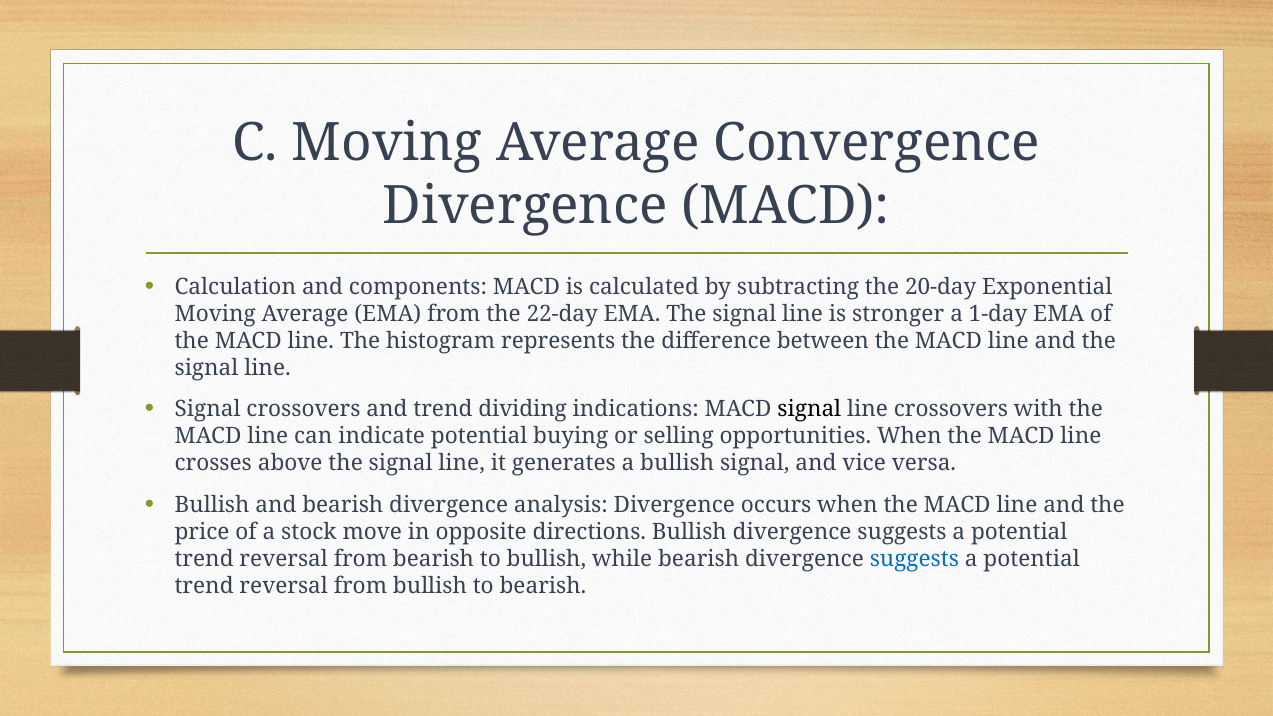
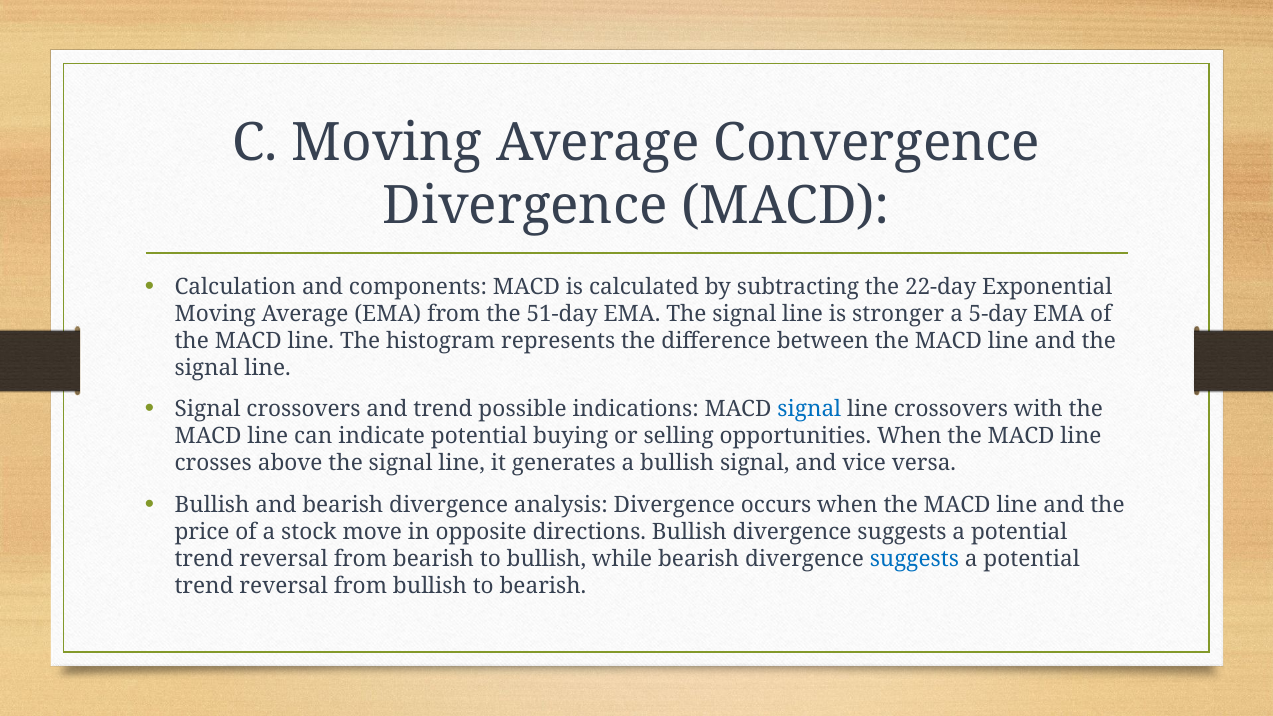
20-day: 20-day -> 22-day (941, 287)
22-day: 22-day -> 51-day (562, 314)
1-day: 1-day -> 5-day (998, 314)
dividing: dividing -> possible (523, 409)
signal colour: black -> blue (809, 409)
